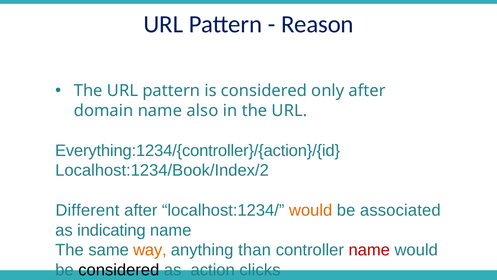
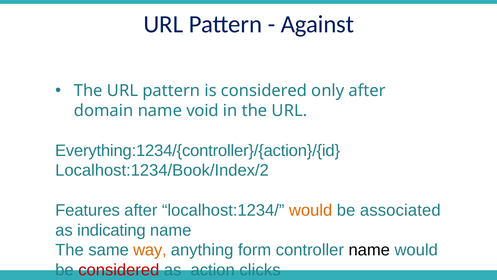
Reason: Reason -> Against (317, 24)
also: also -> void (203, 111)
Different: Different -> Features (88, 210)
than: than -> form (255, 250)
name colour: red -> black (369, 250)
considered colour: black -> red (119, 270)
